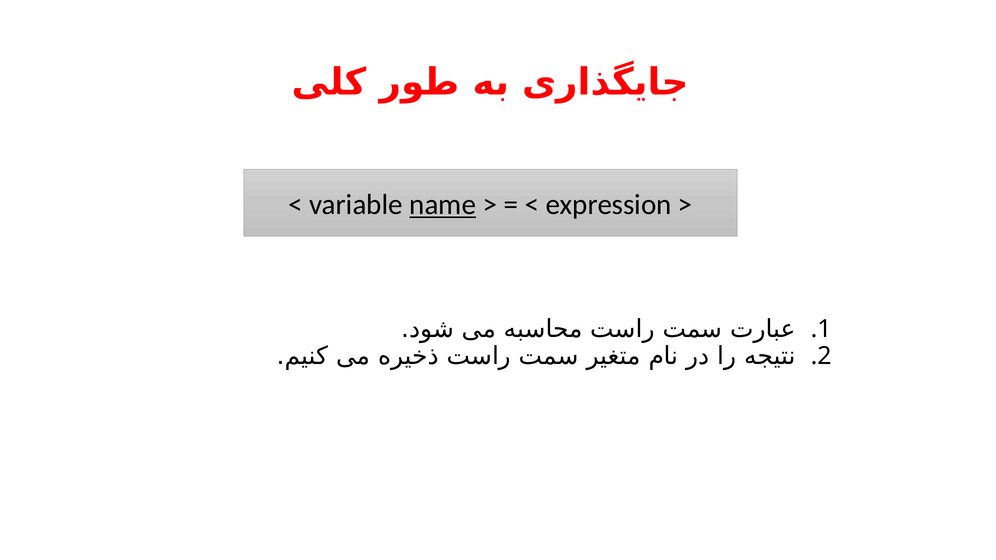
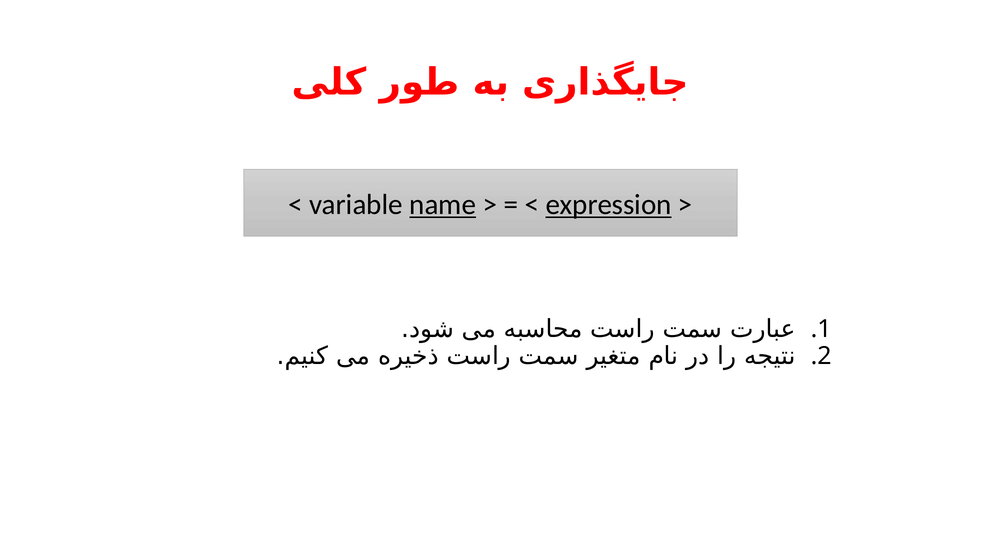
expression underline: none -> present (609, 205)
